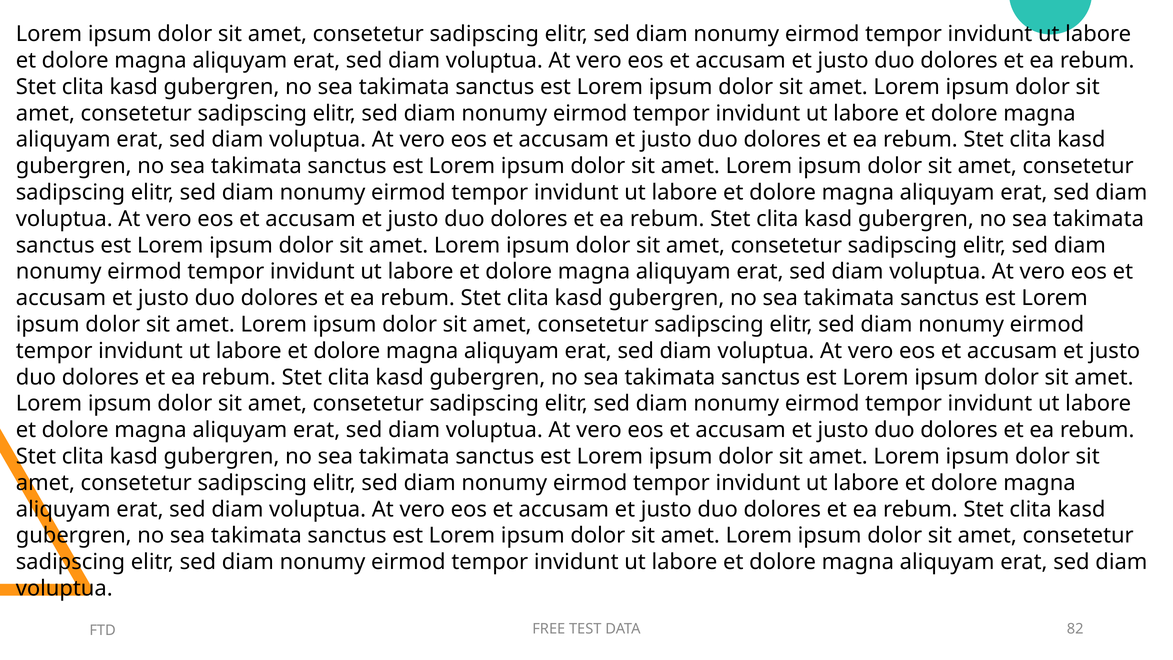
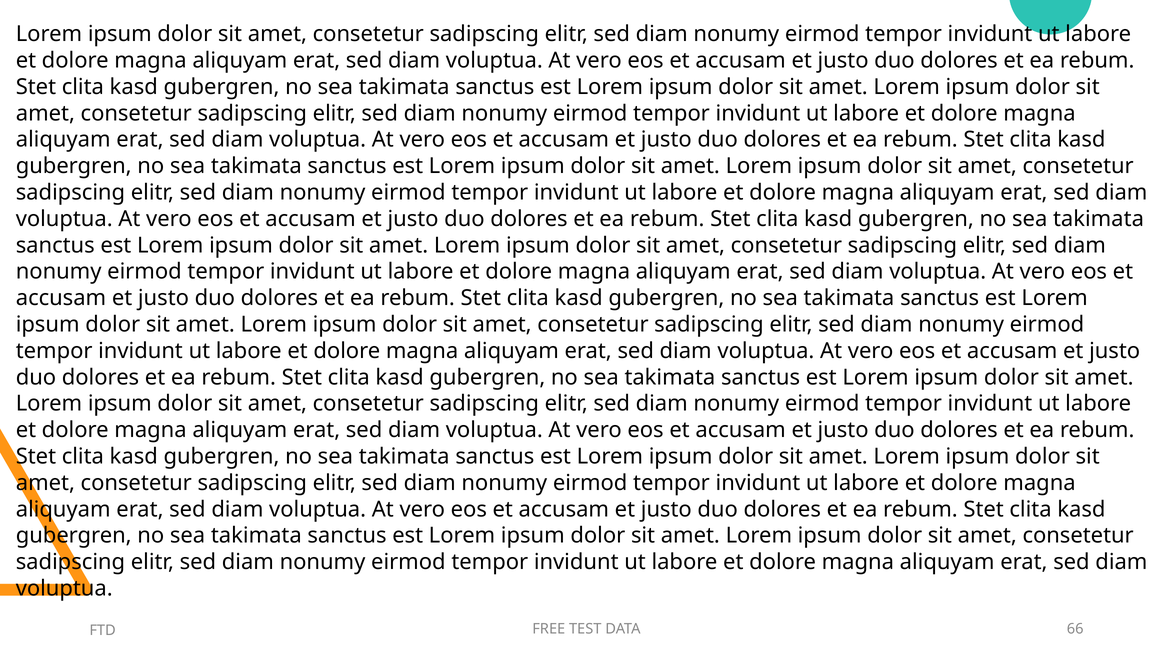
82: 82 -> 66 (1075, 629)
